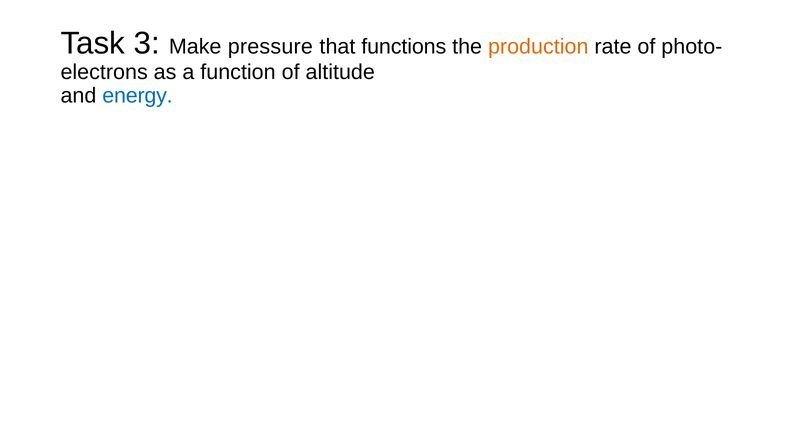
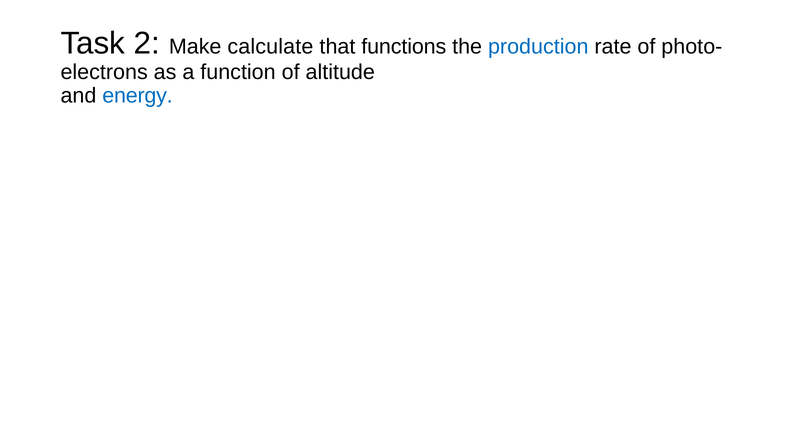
3: 3 -> 2 (147, 44)
pressure: pressure -> calculate (270, 47)
production colour: orange -> blue (538, 47)
